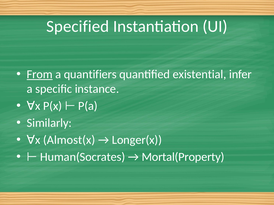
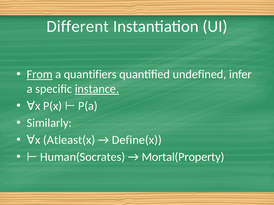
Specified: Specified -> Different (78, 27)
existential: existential -> undefined (200, 75)
instance underline: none -> present (97, 89)
Almost(x: Almost(x -> Atleast(x (69, 140)
Longer(x: Longer(x -> Define(x (137, 140)
